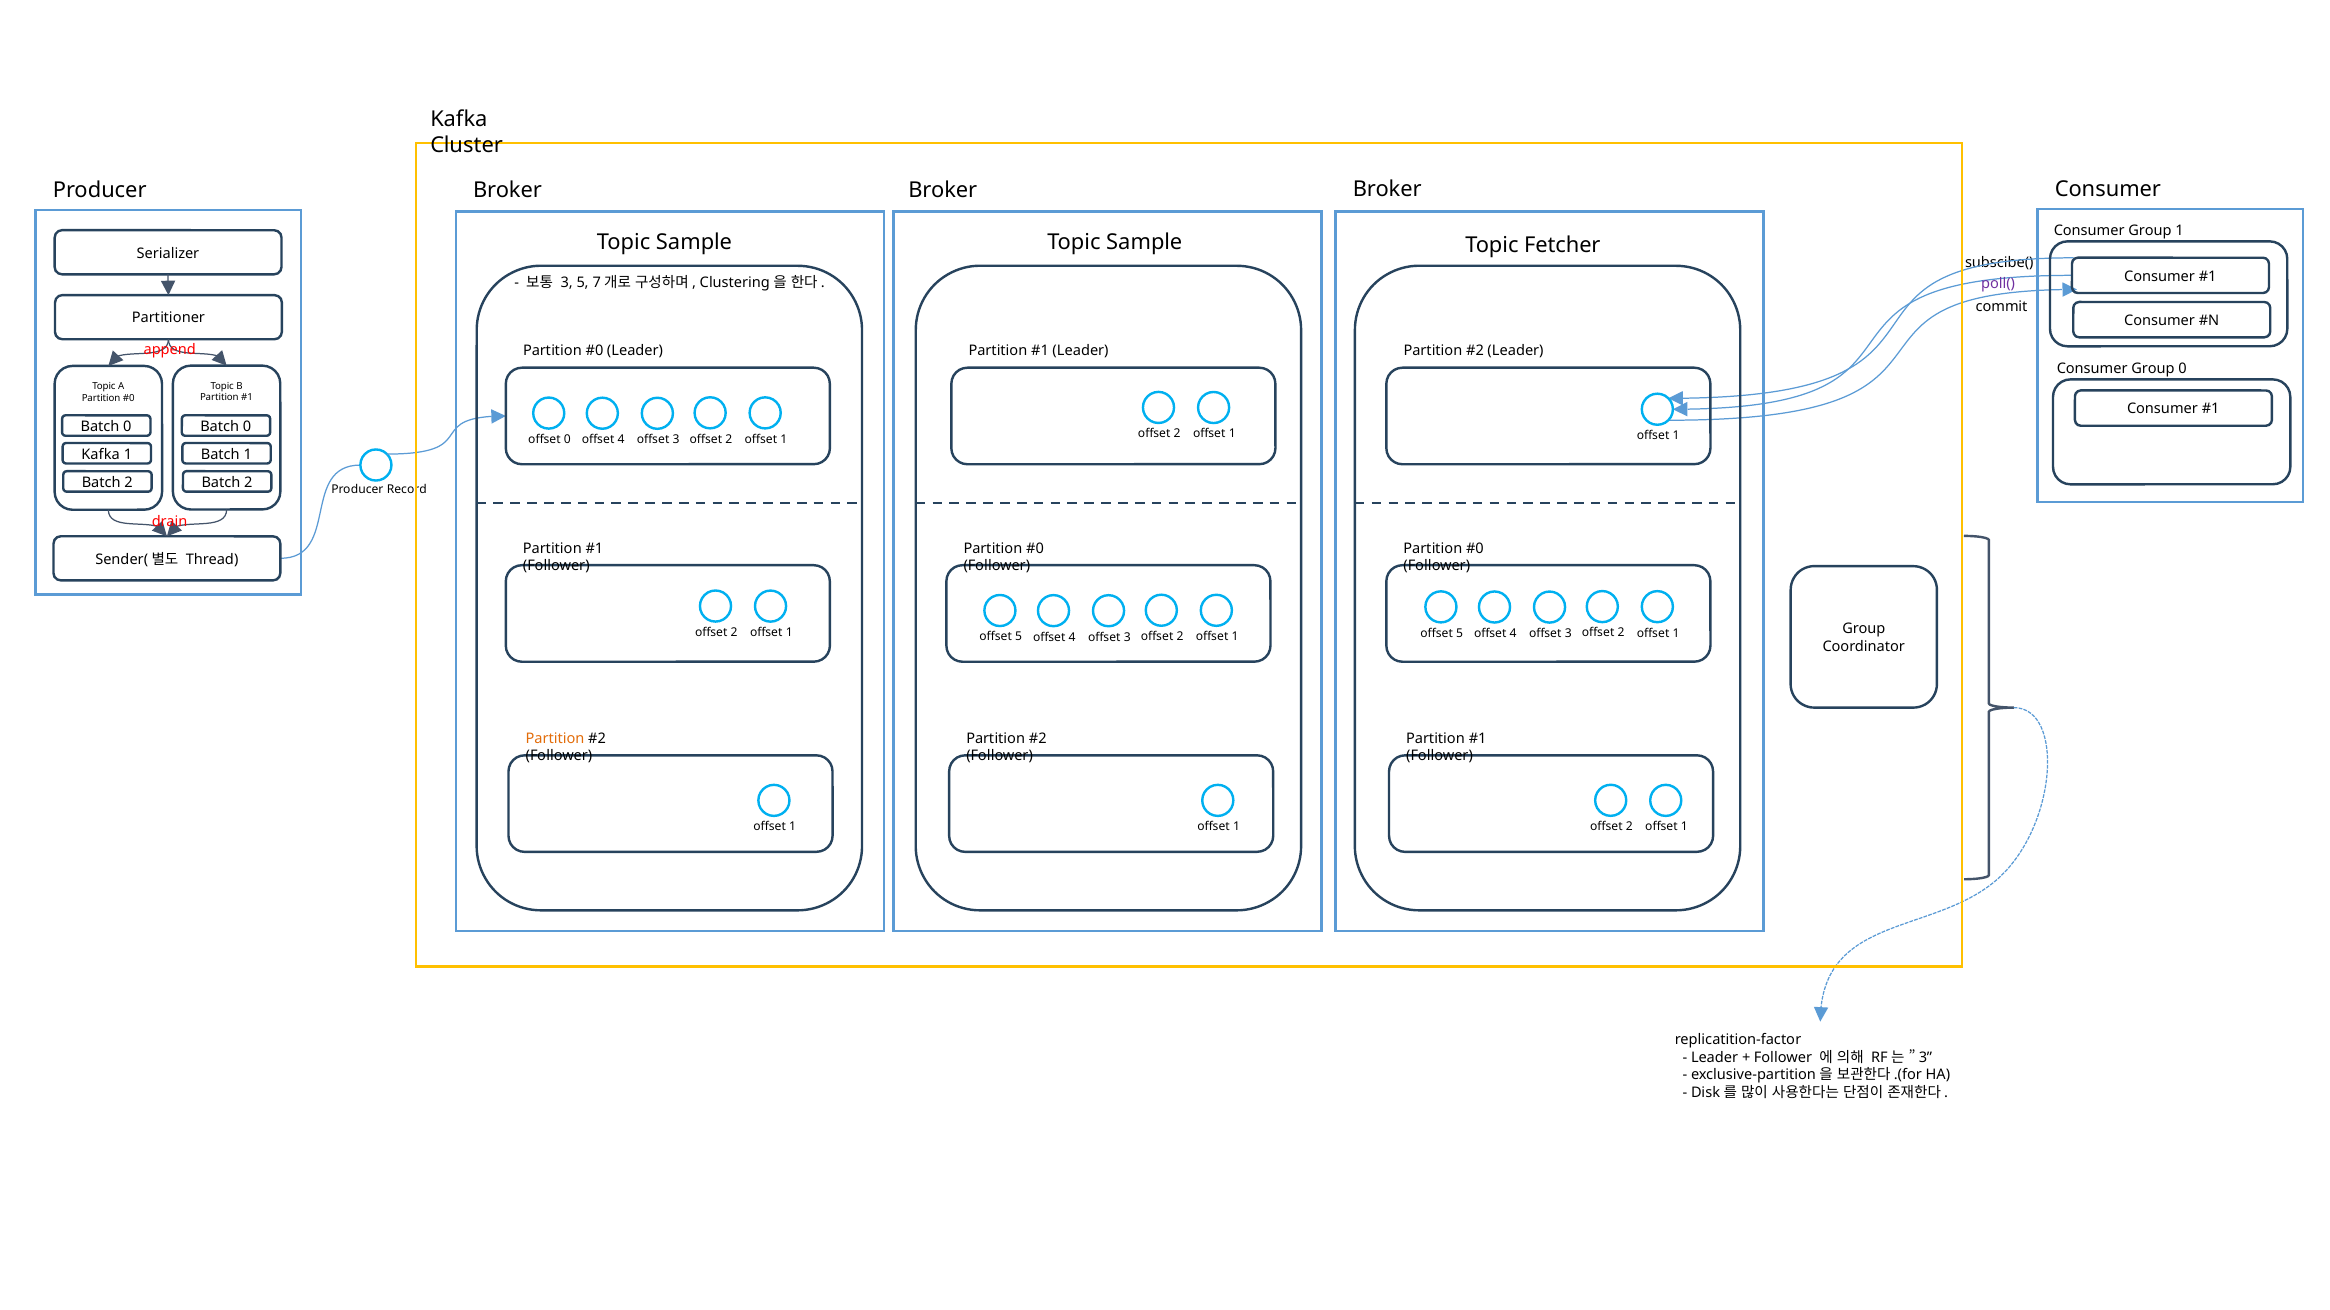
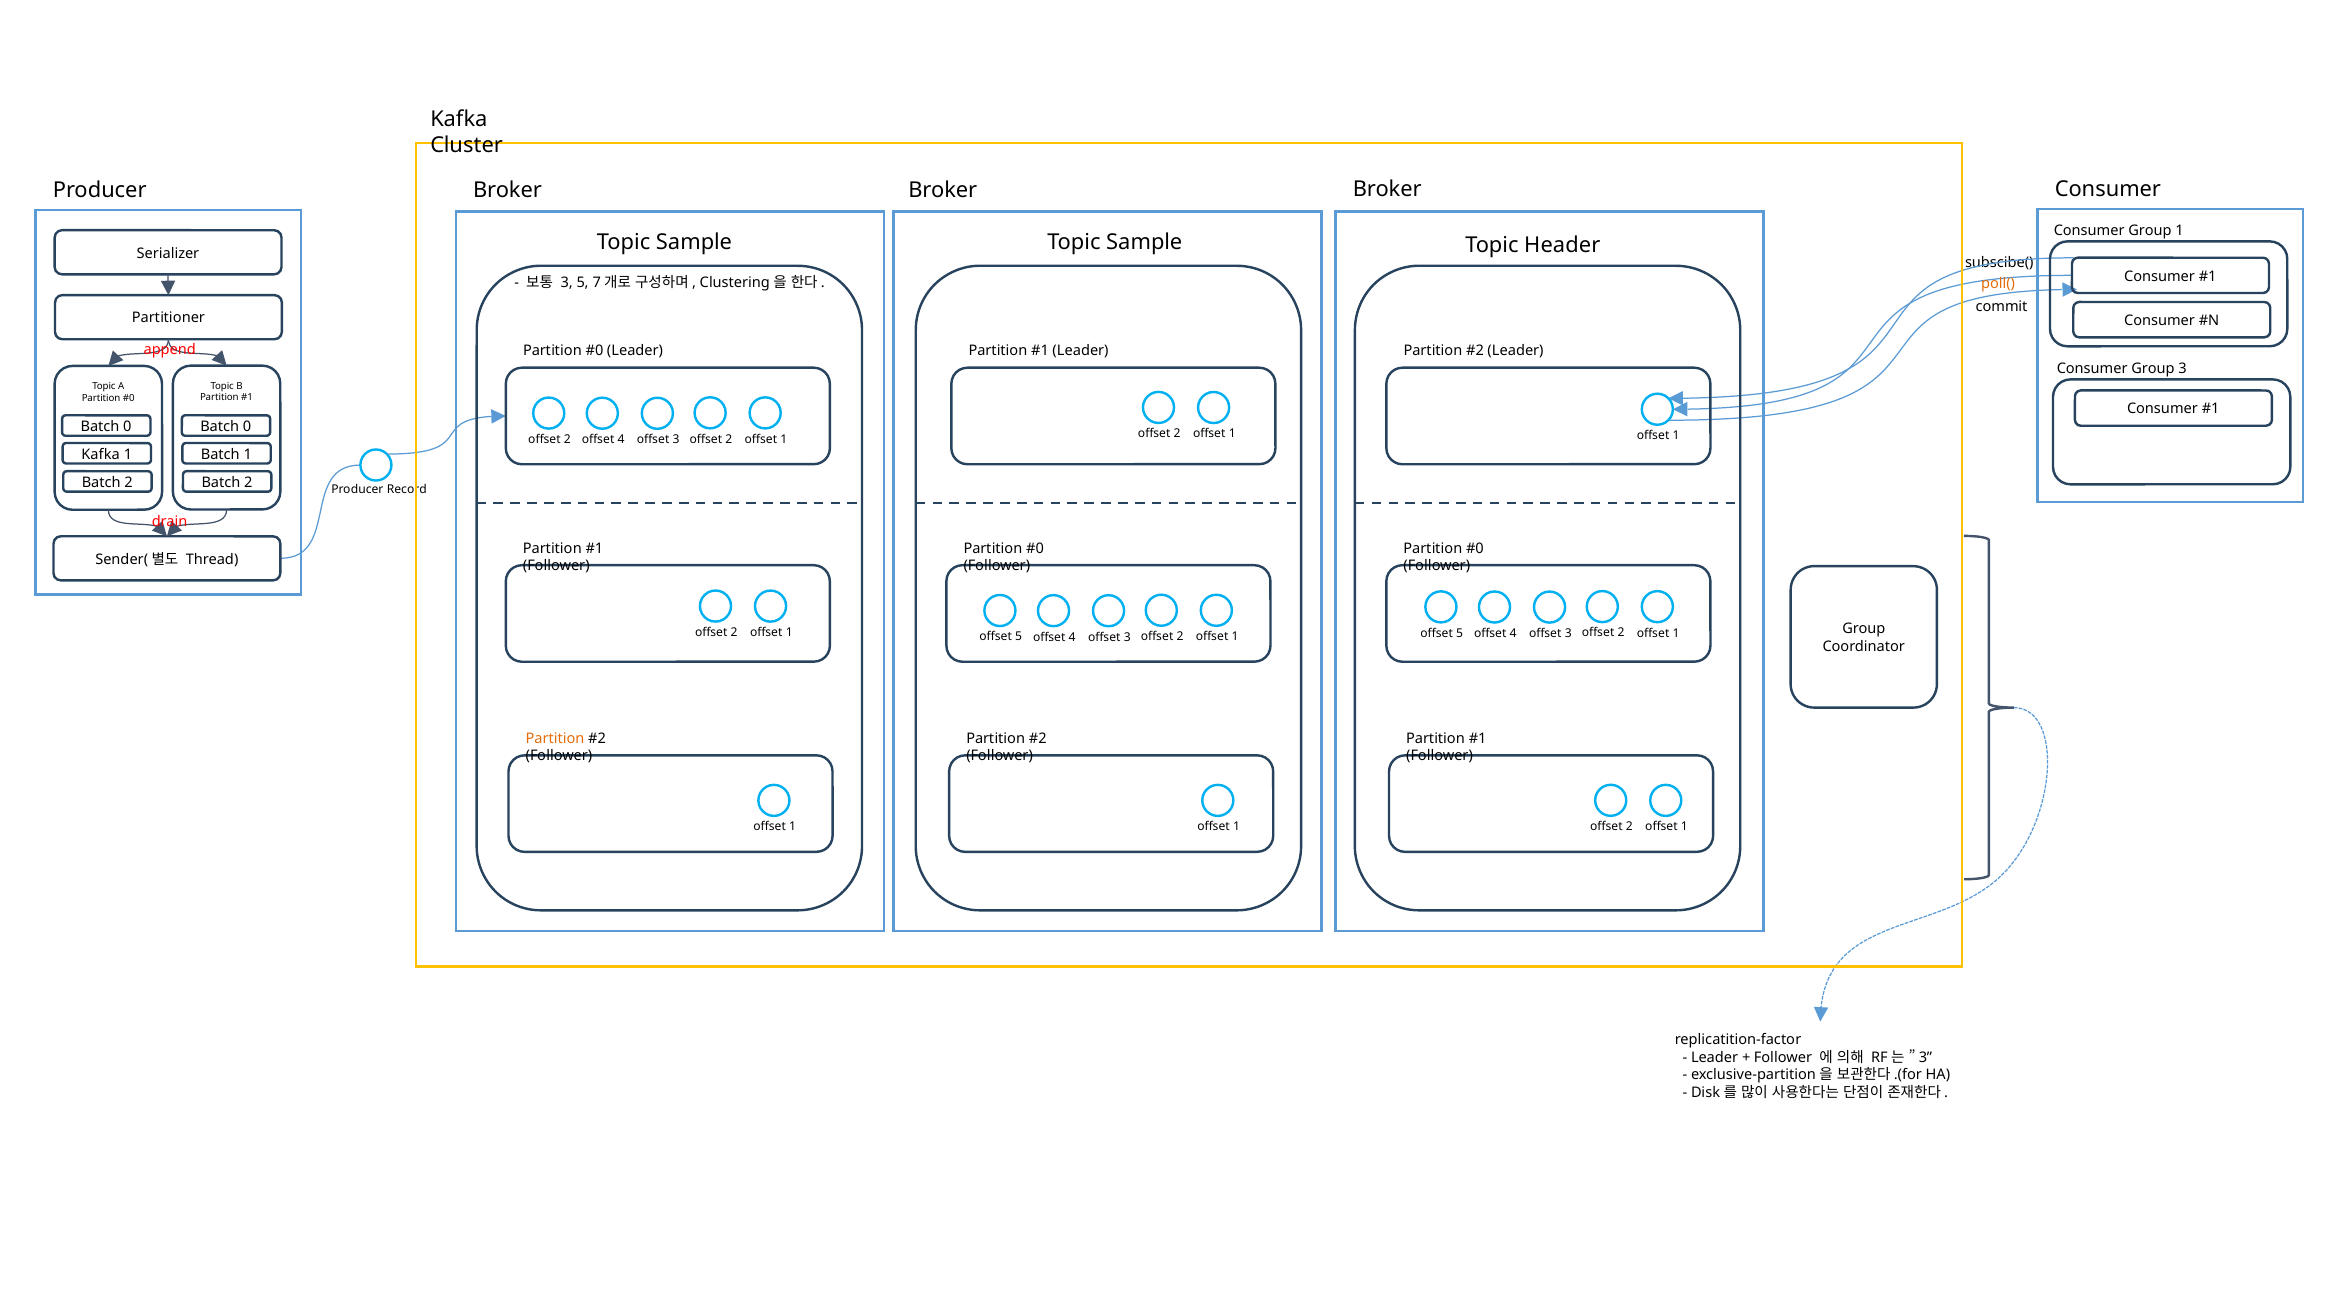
Fetcher: Fetcher -> Header (1562, 245)
poll( colour: purple -> orange (1998, 284)
Group 0: 0 -> 3 (2183, 369)
0: 0 -> 2 (567, 440)
